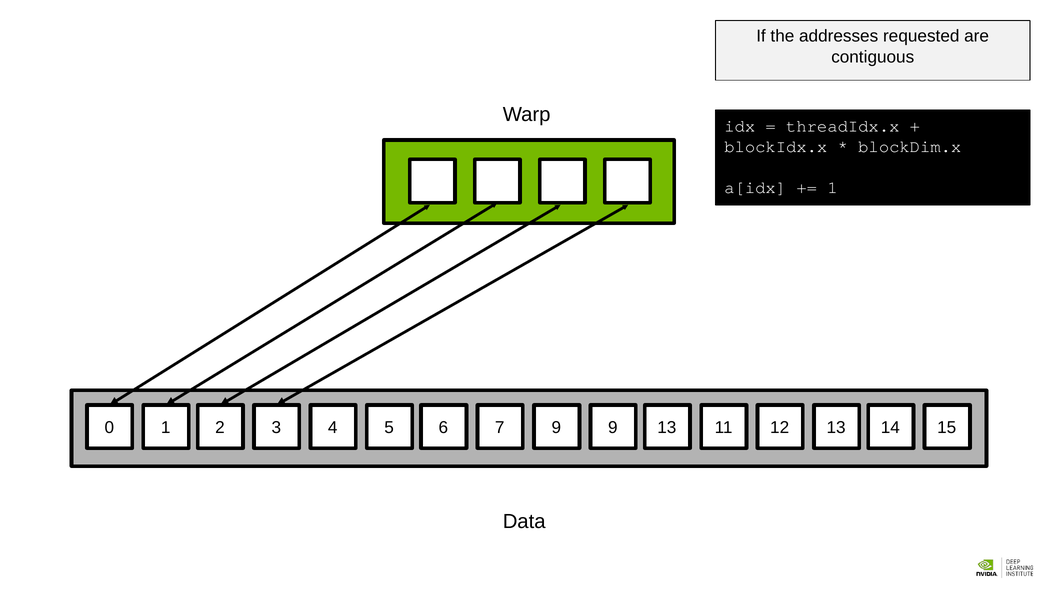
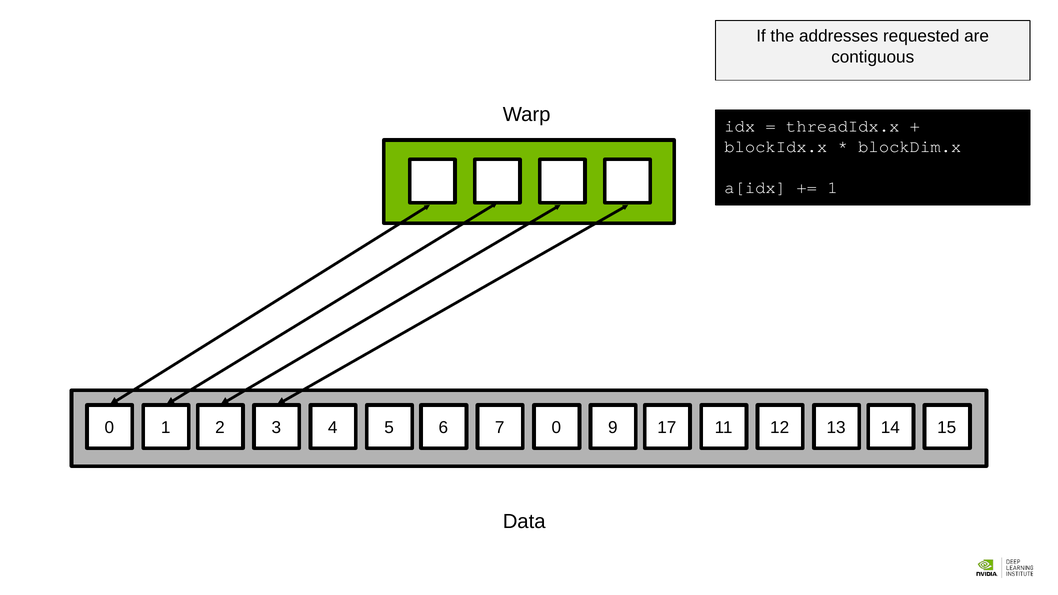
7 9: 9 -> 0 (556, 428)
9 13: 13 -> 17 (667, 428)
